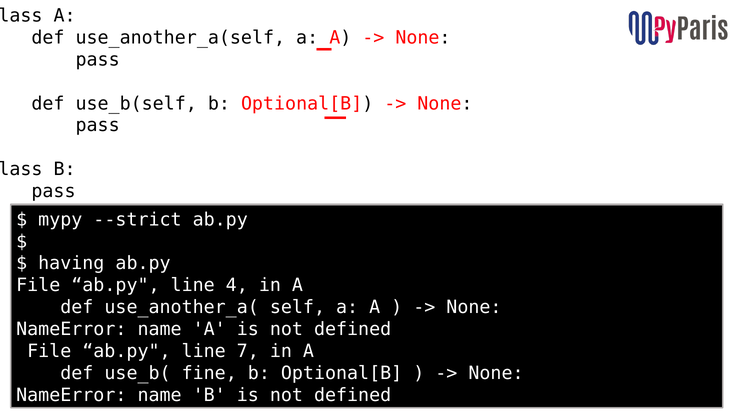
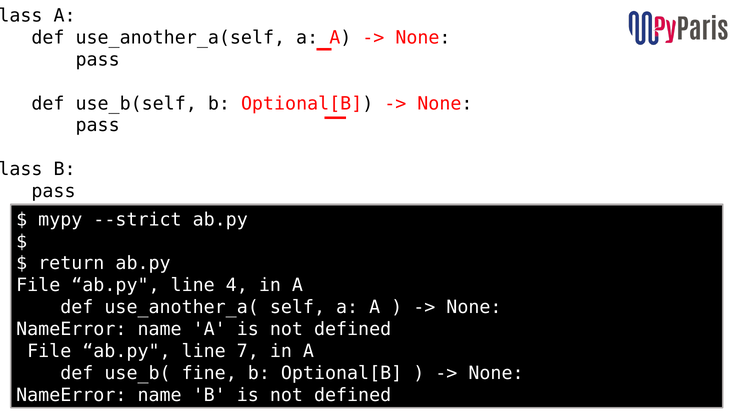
having: having -> return (71, 264)
